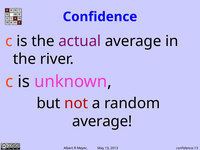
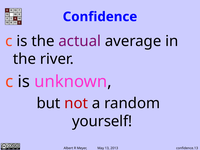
average: average -> yourself (102, 121)
